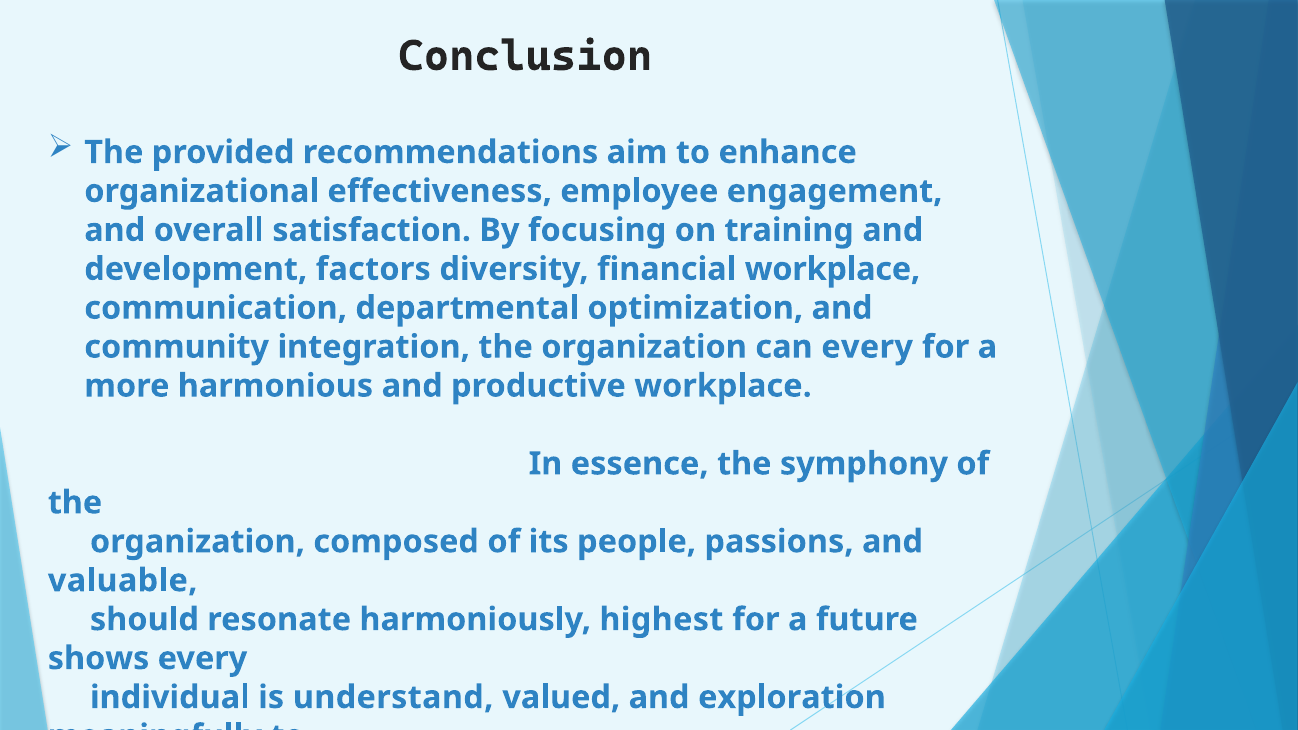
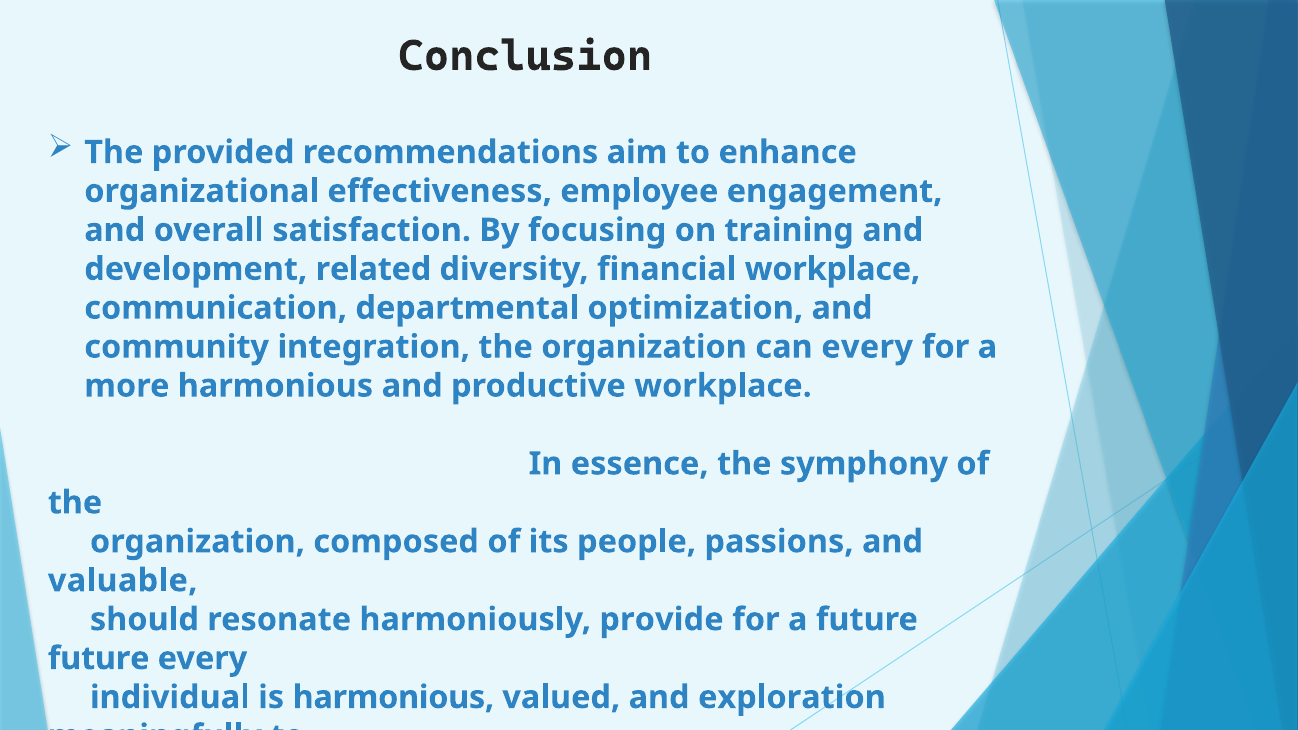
factors: factors -> related (373, 269)
highest: highest -> provide (662, 620)
shows: shows -> future (99, 659)
is understand: understand -> harmonious (393, 697)
